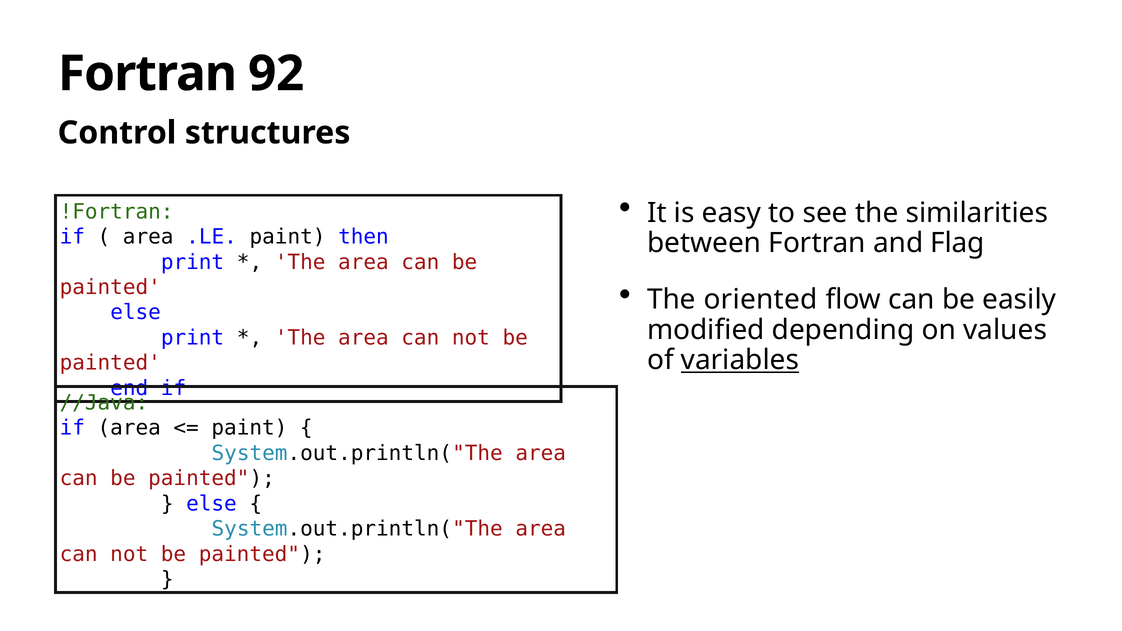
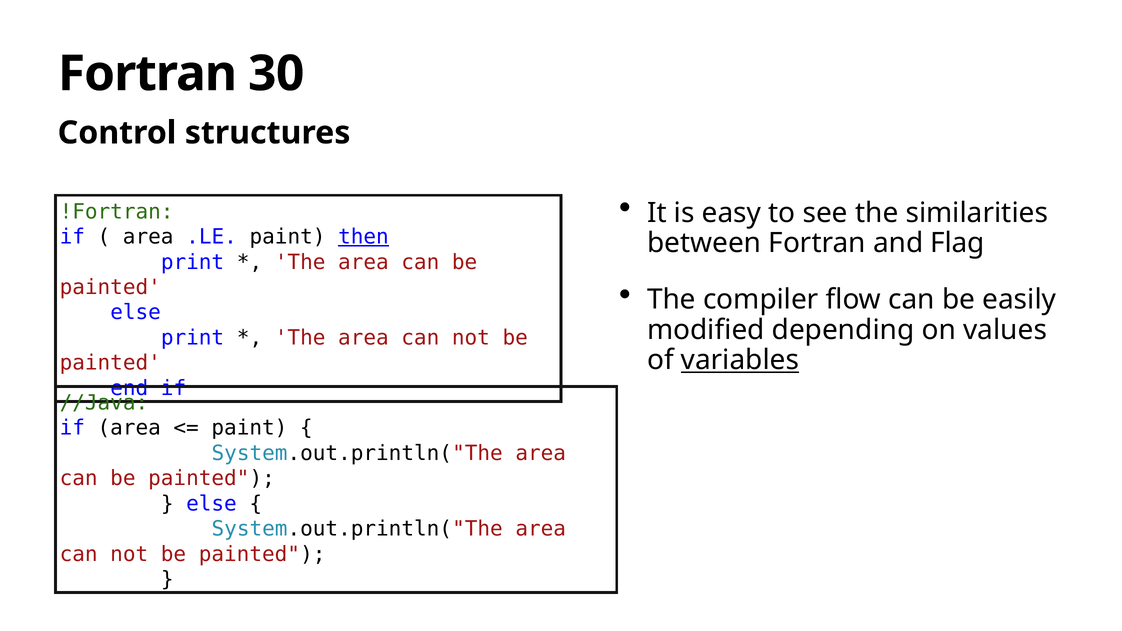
92: 92 -> 30 (276, 74)
then underline: none -> present (363, 237)
oriented: oriented -> compiler (761, 300)
